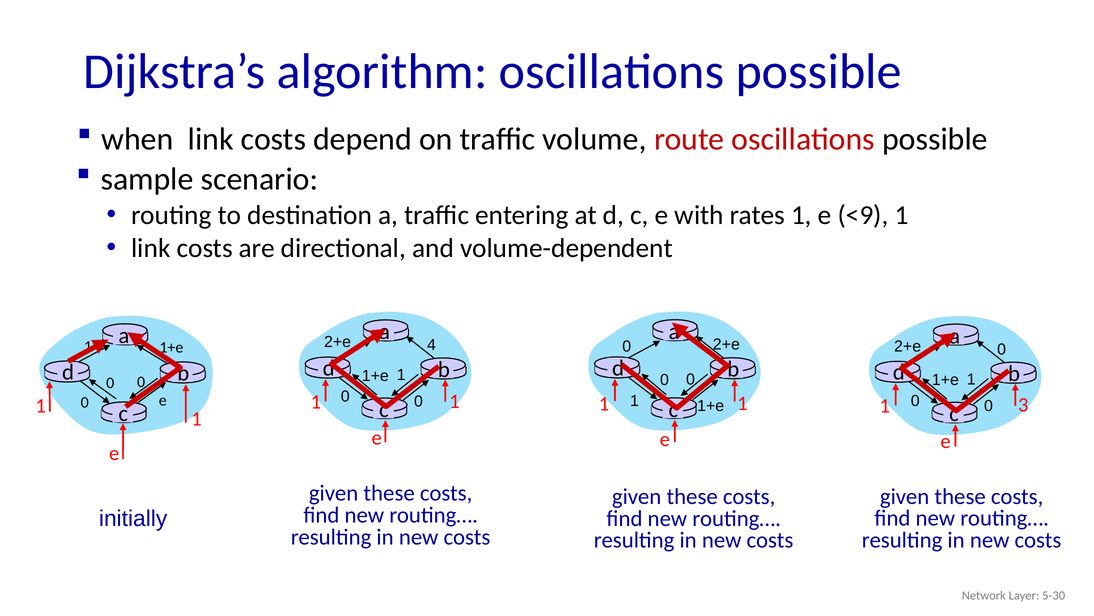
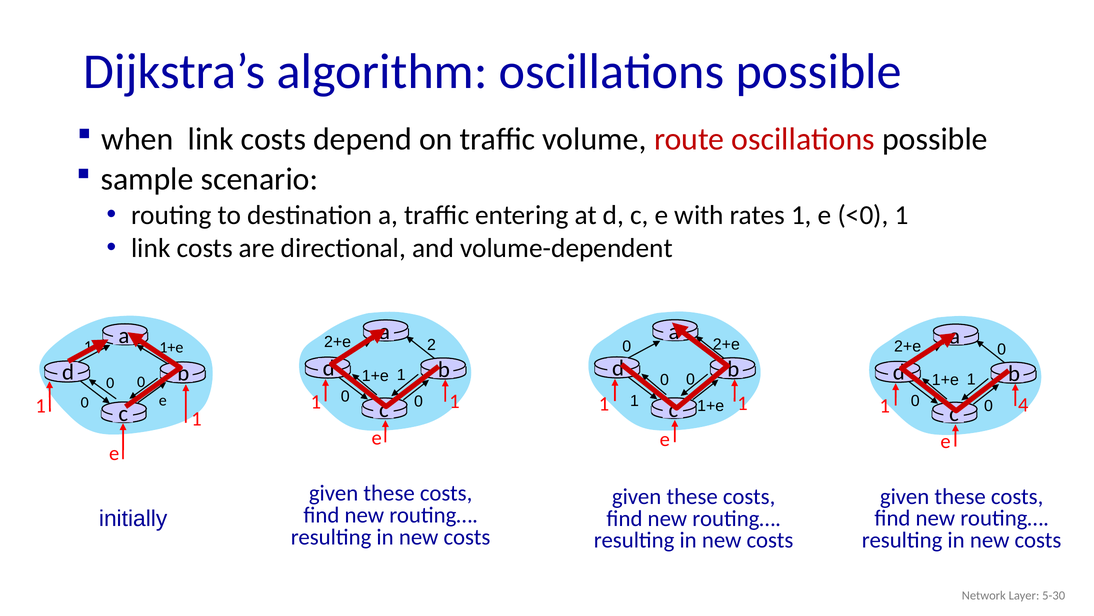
<9: <9 -> <0 (863, 215)
4: 4 -> 2 (432, 345)
3: 3 -> 4 (1023, 405)
